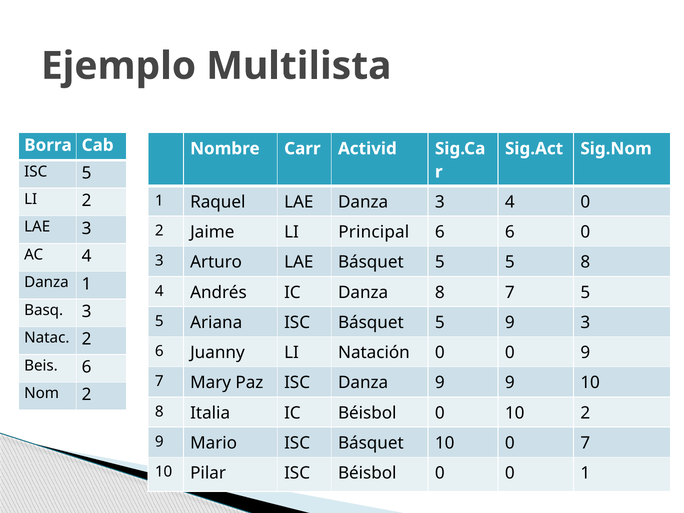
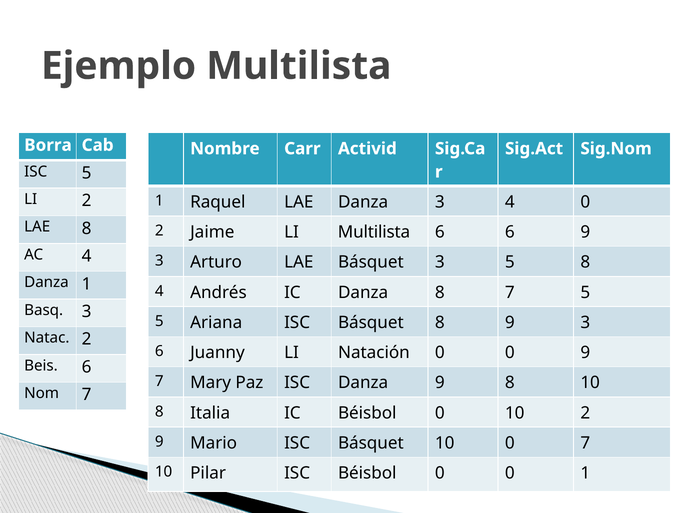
LAE 3: 3 -> 8 (87, 228)
LI Principal: Principal -> Multilista (374, 232)
6 0: 0 -> 9 (585, 232)
LAE Básquet 5: 5 -> 3 (440, 262)
ISC Básquet 5: 5 -> 8 (440, 323)
9 9: 9 -> 8 (510, 383)
Nom 2: 2 -> 7 (87, 395)
